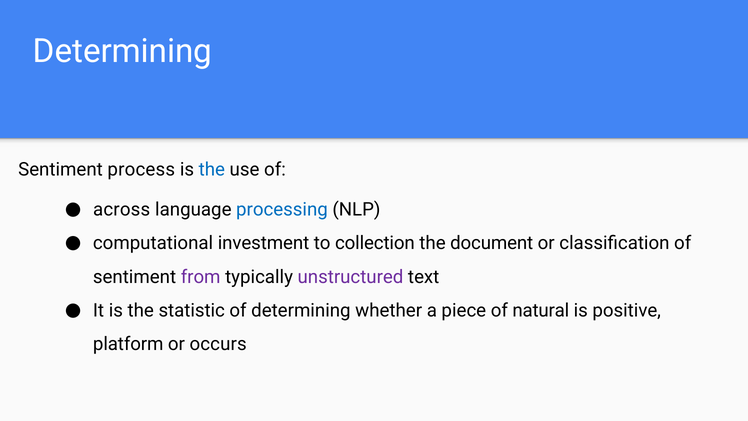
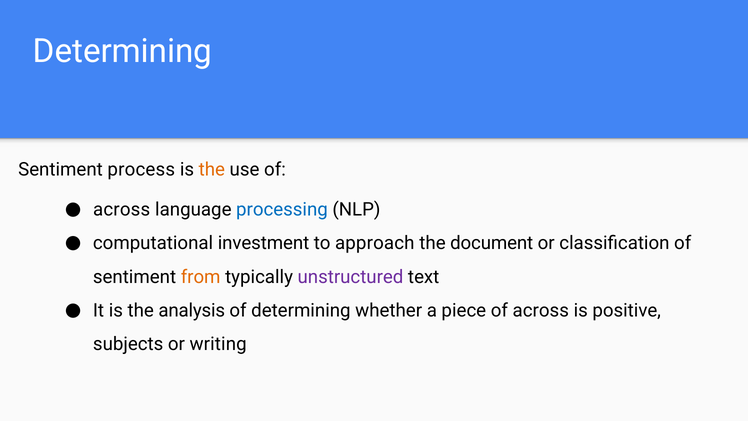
the colour: blue -> orange (212, 170)
collection: collection -> approach (375, 243)
from colour: purple -> orange (201, 277)
statistic: statistic -> analysis (192, 310)
of natural: natural -> across (541, 310)
platform: platform -> subjects (128, 344)
occurs: occurs -> writing (218, 344)
